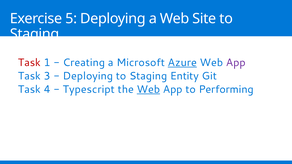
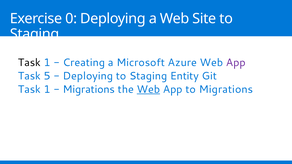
5: 5 -> 0 (71, 19)
Task colour: red -> black (29, 63)
Azure underline: present -> none (182, 63)
3: 3 -> 5 (47, 76)
4: 4 -> 1 (47, 89)
Typescript: Typescript -> Migrations (89, 89)
to Performing: Performing -> Migrations (226, 89)
